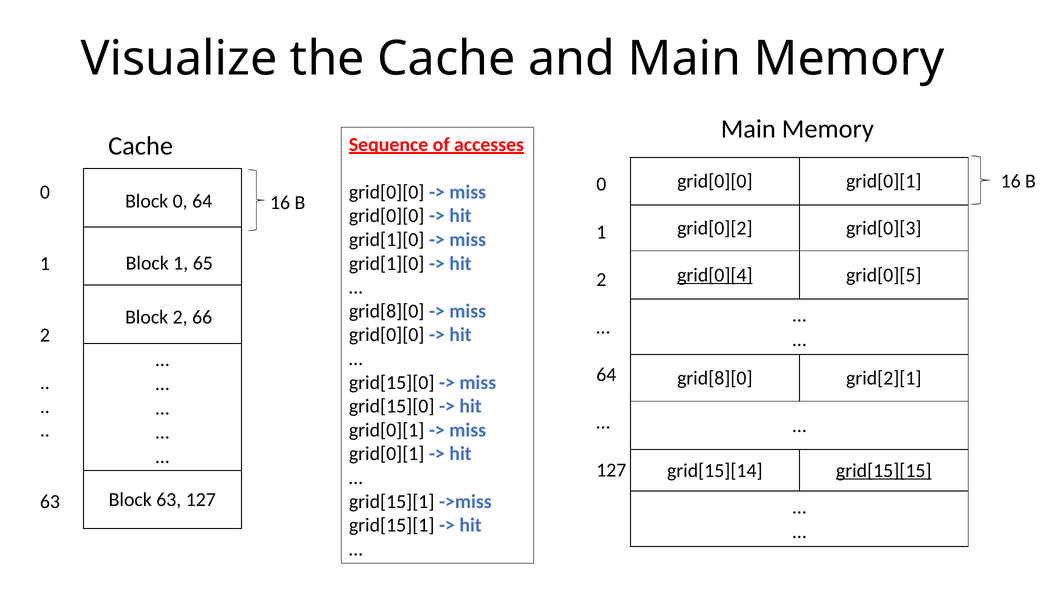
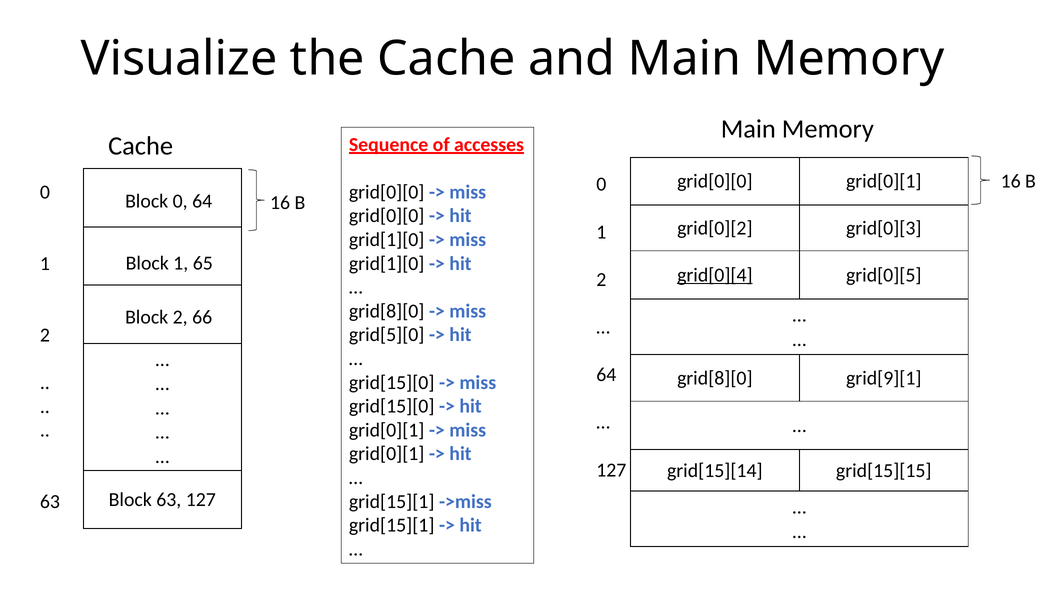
grid[0][0: grid[0][0 -> grid[5][0 (387, 335)
grid[2][1: grid[2][1 -> grid[9][1 (884, 378)
grid[15][15 underline: present -> none (884, 470)
